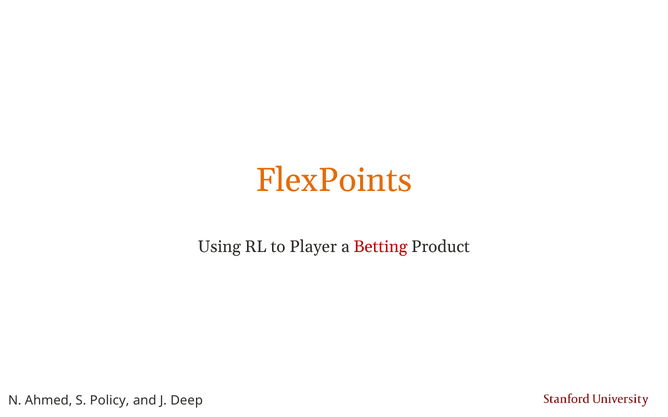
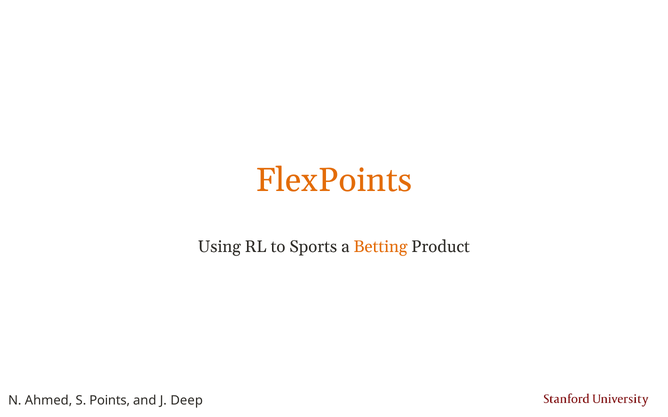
Player: Player -> Sports (313, 247)
Betting colour: red -> orange (381, 247)
Policy: Policy -> Points (110, 401)
